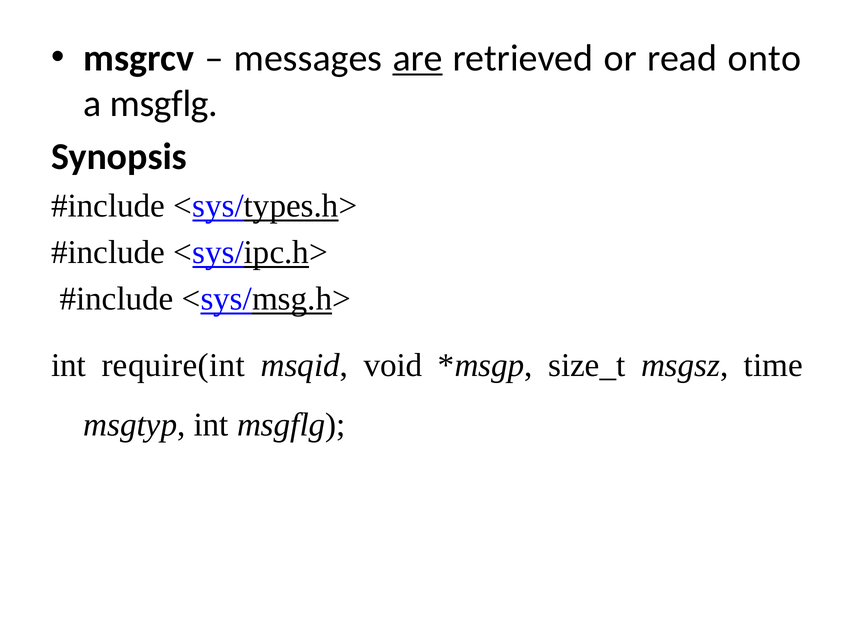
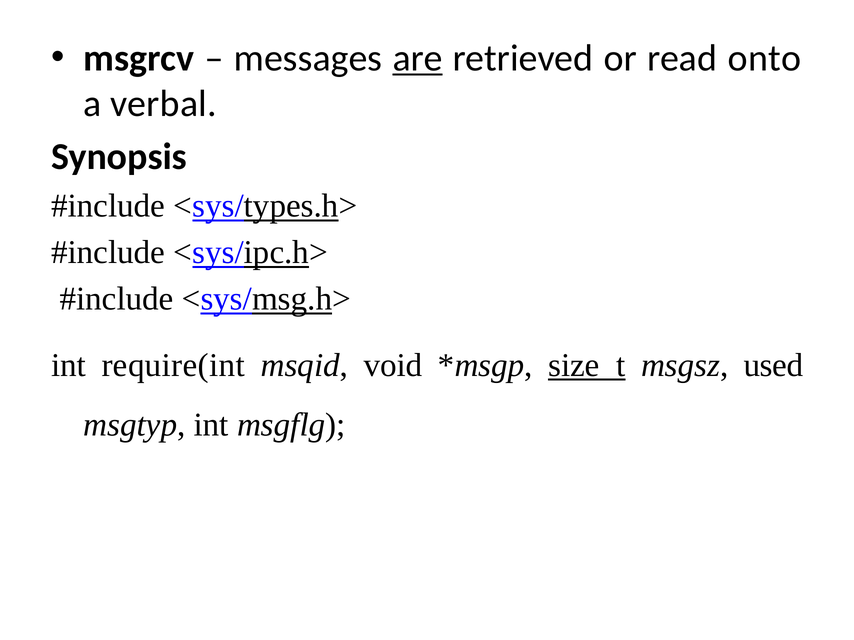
a msgflg: msgflg -> verbal (163, 104)
size_t underline: none -> present (587, 365)
time: time -> used (773, 365)
